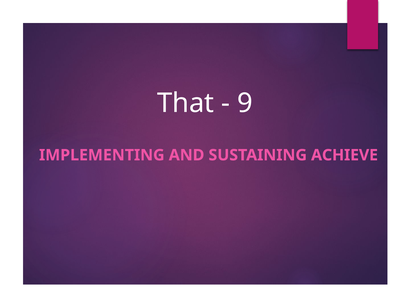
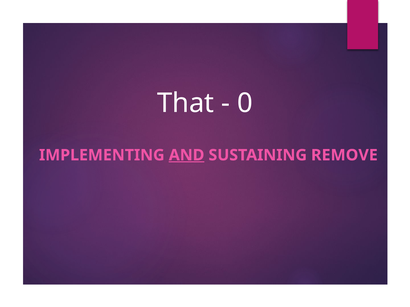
9: 9 -> 0 (245, 103)
AND underline: none -> present (187, 155)
ACHIEVE: ACHIEVE -> REMOVE (344, 155)
